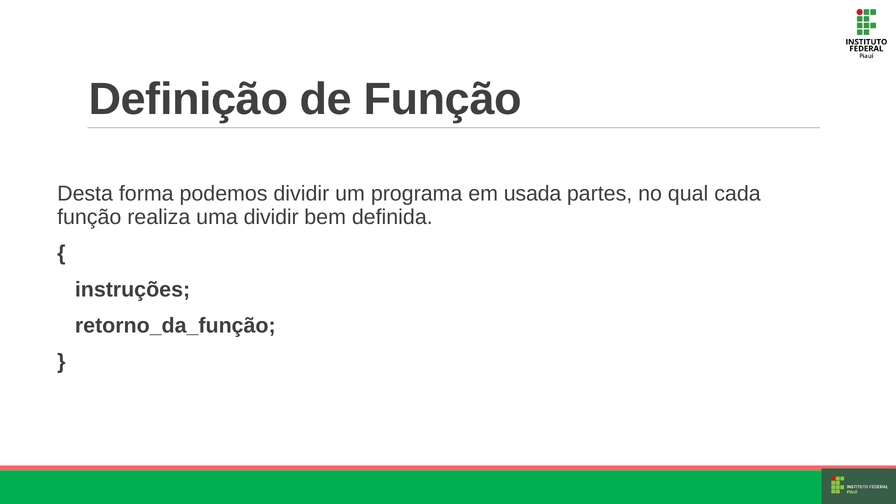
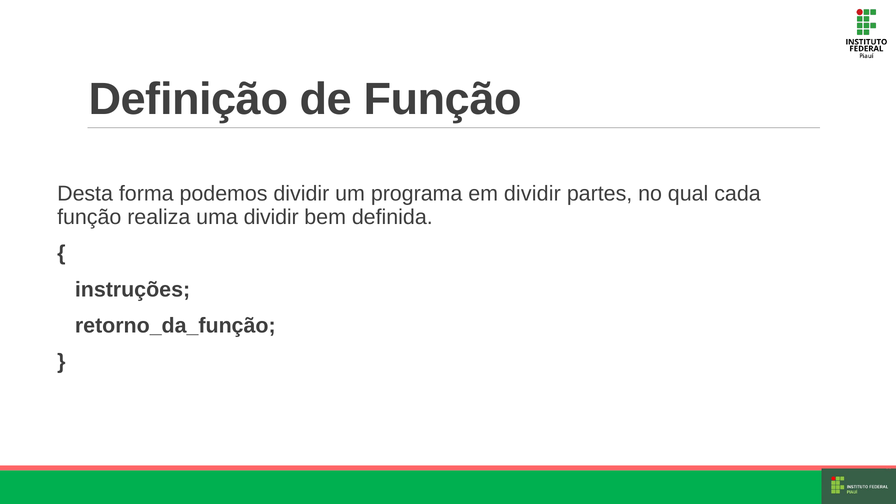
em usada: usada -> dividir (532, 194)
